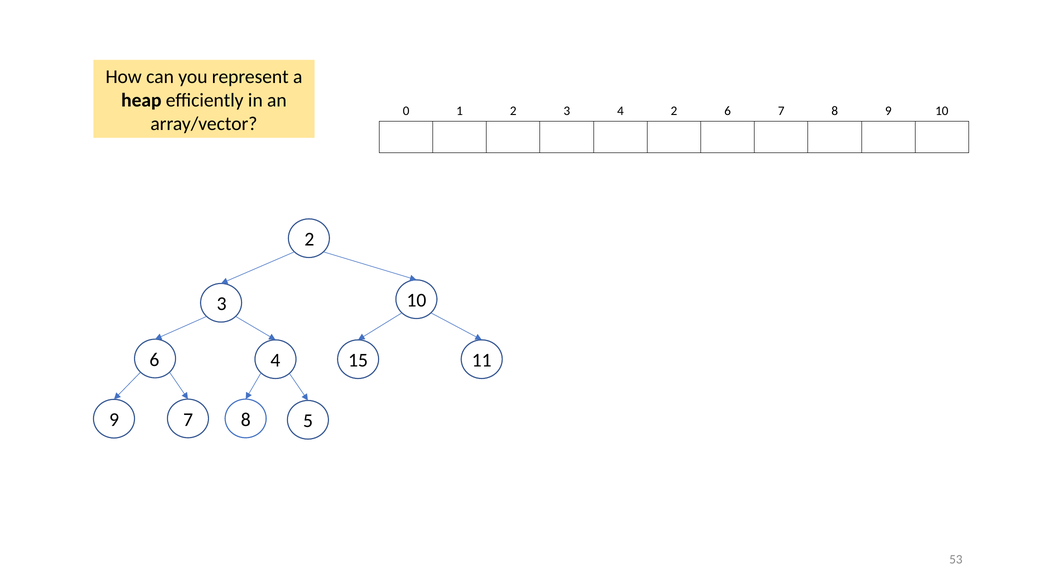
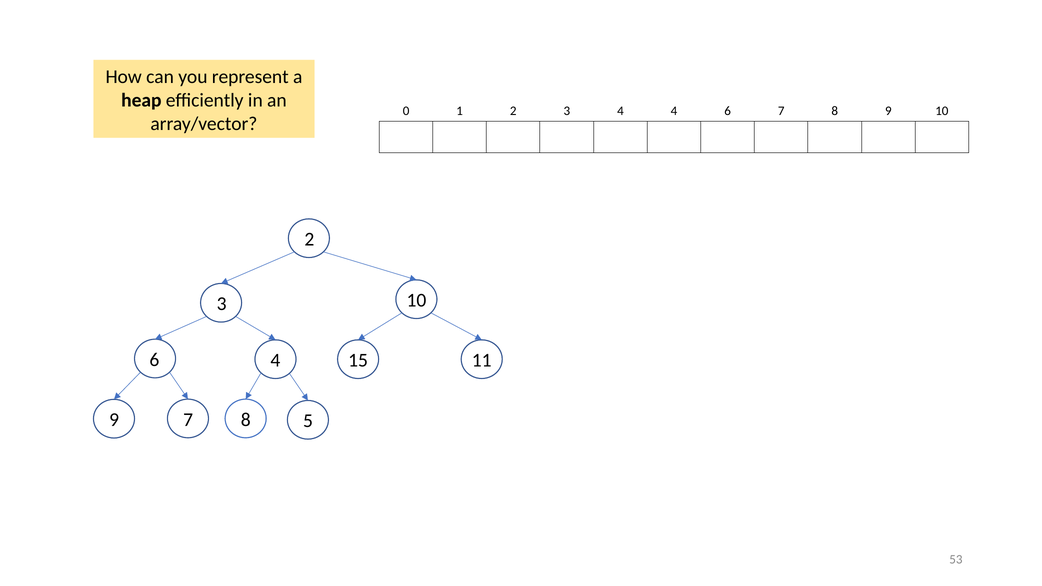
2 2: 2 -> 4 (674, 111)
